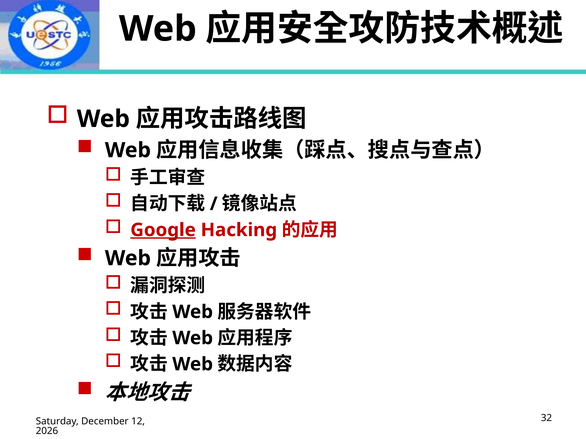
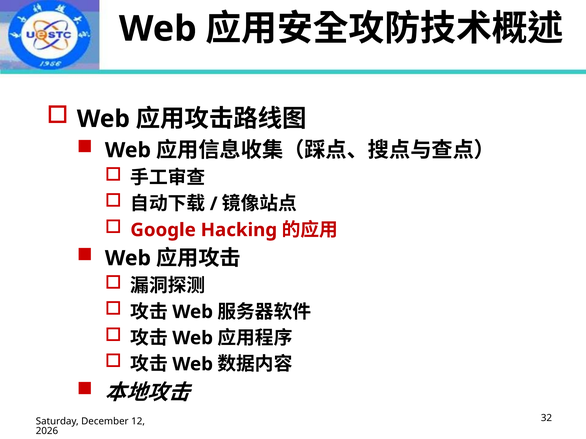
Google underline: present -> none (163, 230)
